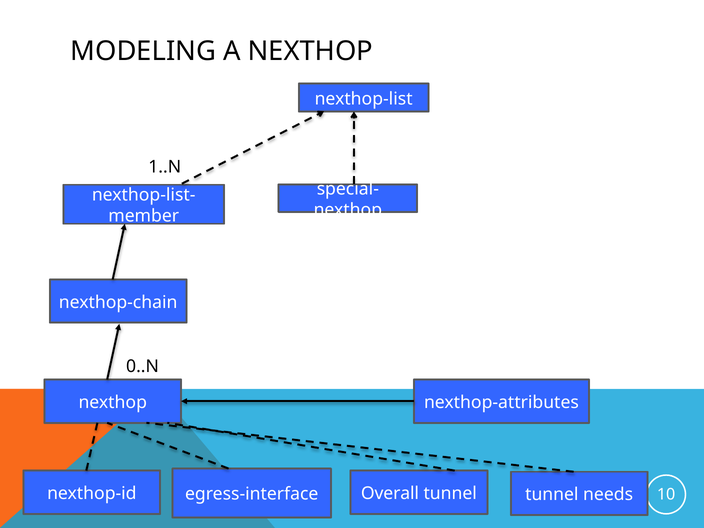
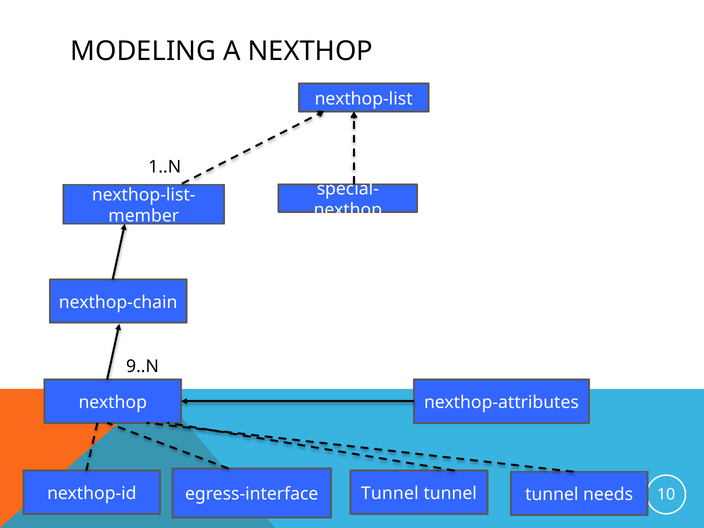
0..N: 0..N -> 9..N (143, 366)
egress-interface Overall: Overall -> Tunnel (390, 493)
